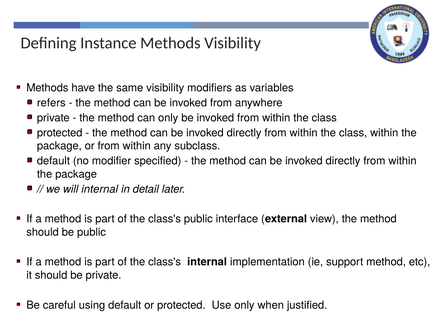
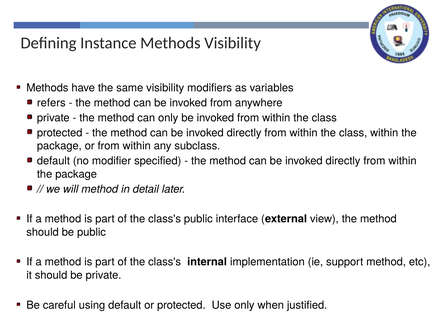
will internal: internal -> method (100, 189)
